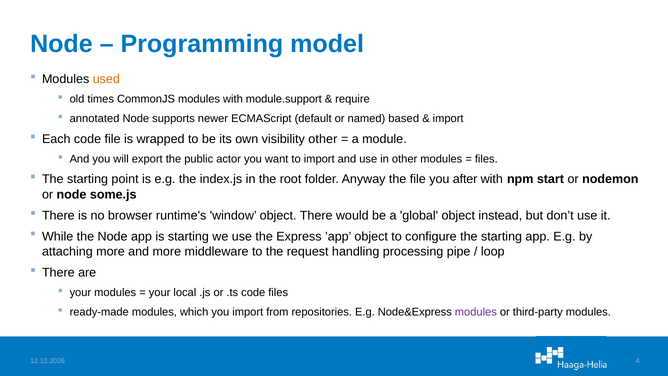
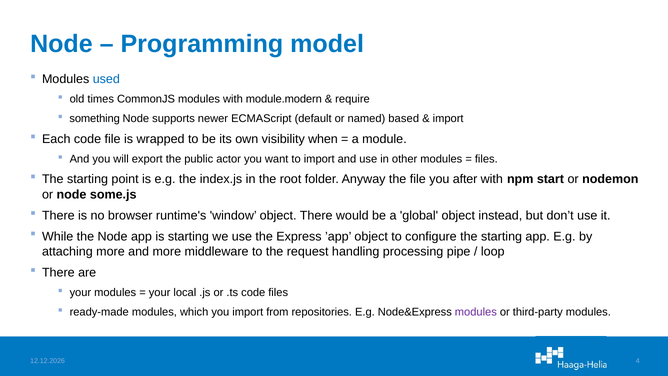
used colour: orange -> blue (106, 79)
module.support: module.support -> module.modern (284, 99)
annotated: annotated -> something (95, 119)
visibility other: other -> when (323, 139)
